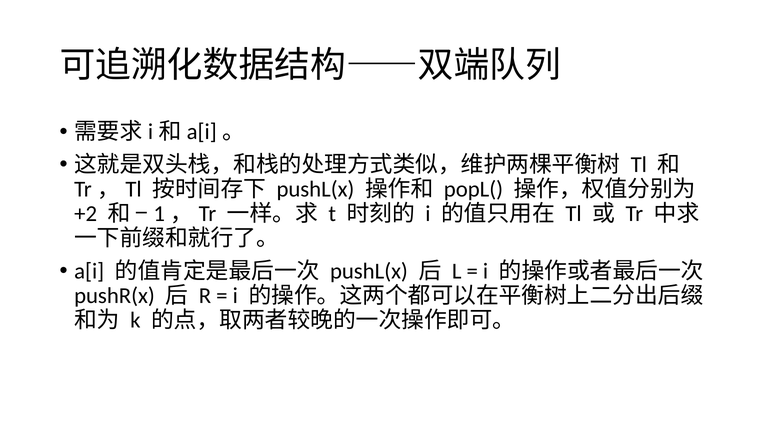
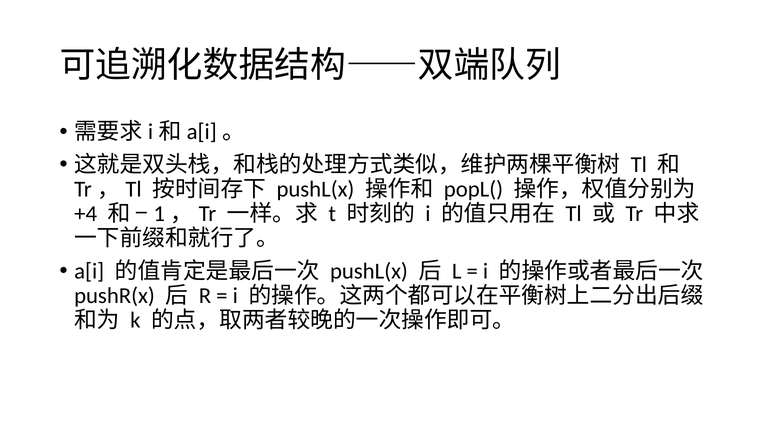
+2: +2 -> +4 (86, 214)
